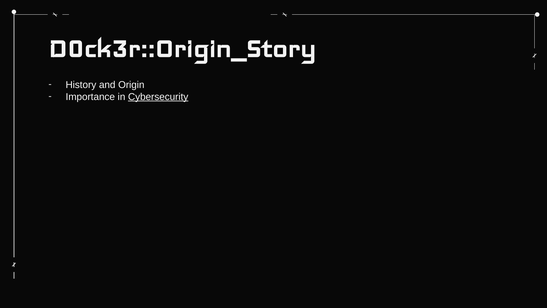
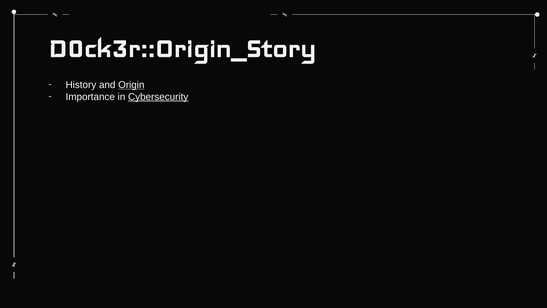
Origin underline: none -> present (131, 85)
